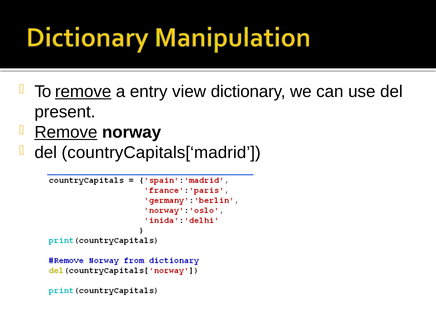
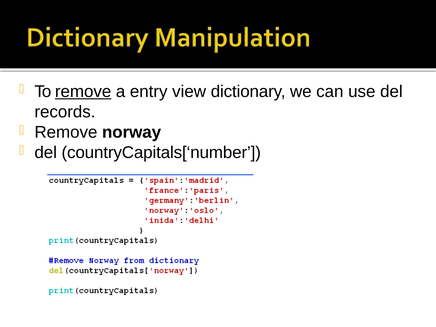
present: present -> records (65, 112)
Remove underline: present -> none (66, 132)
countryCapitals[‘madrid: countryCapitals[‘madrid -> countryCapitals[‘number (161, 153)
